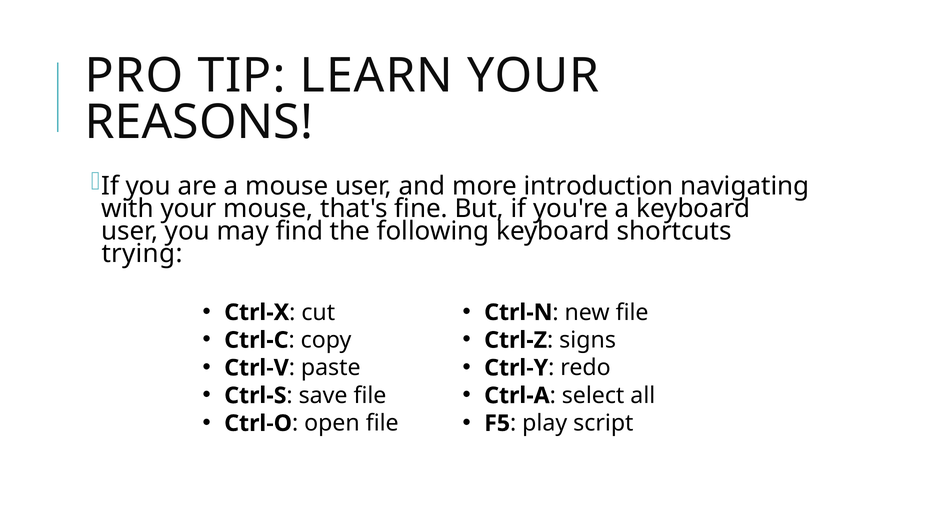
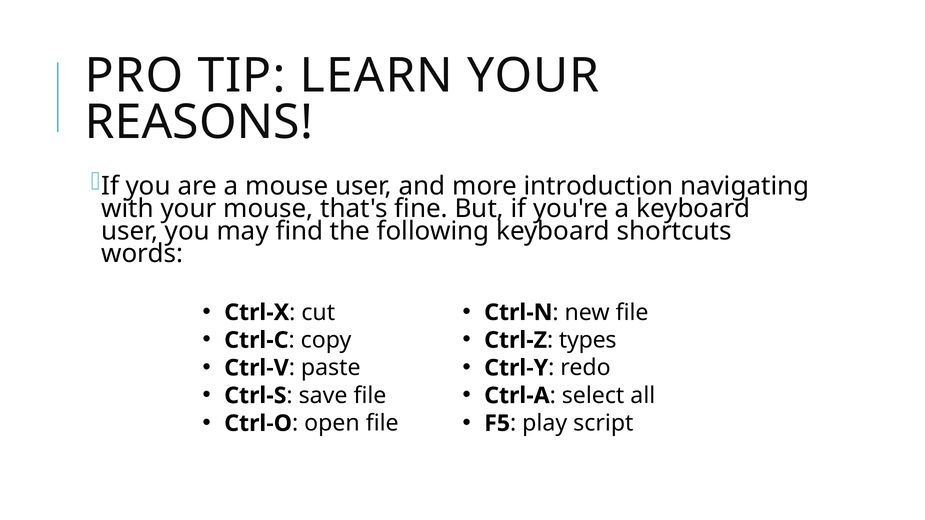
trying: trying -> words (142, 254)
signs: signs -> types (588, 340)
